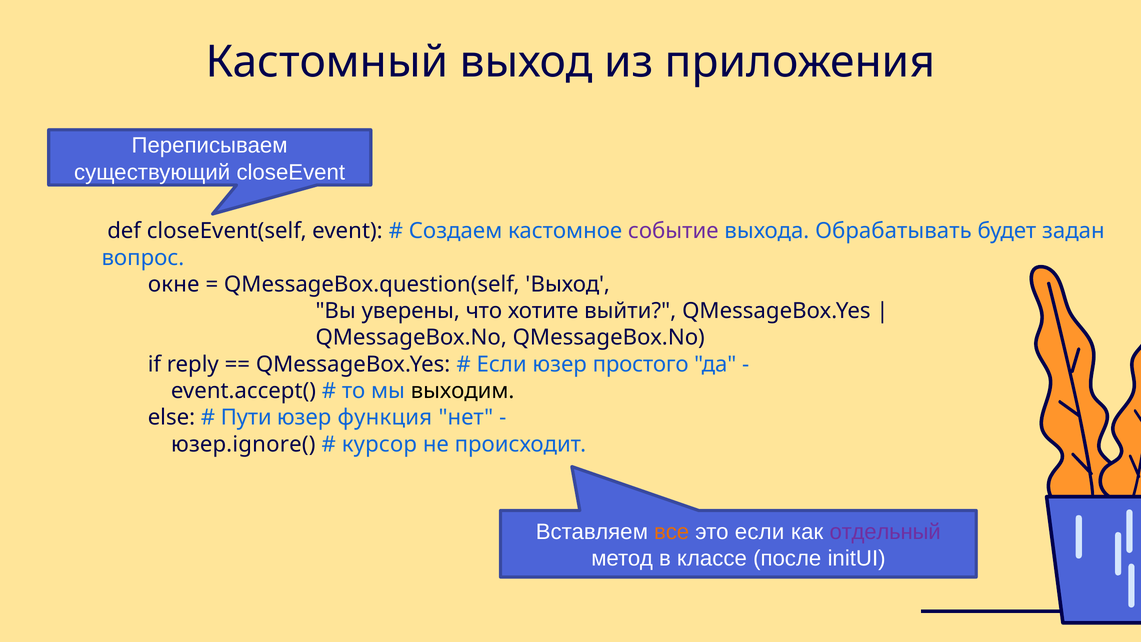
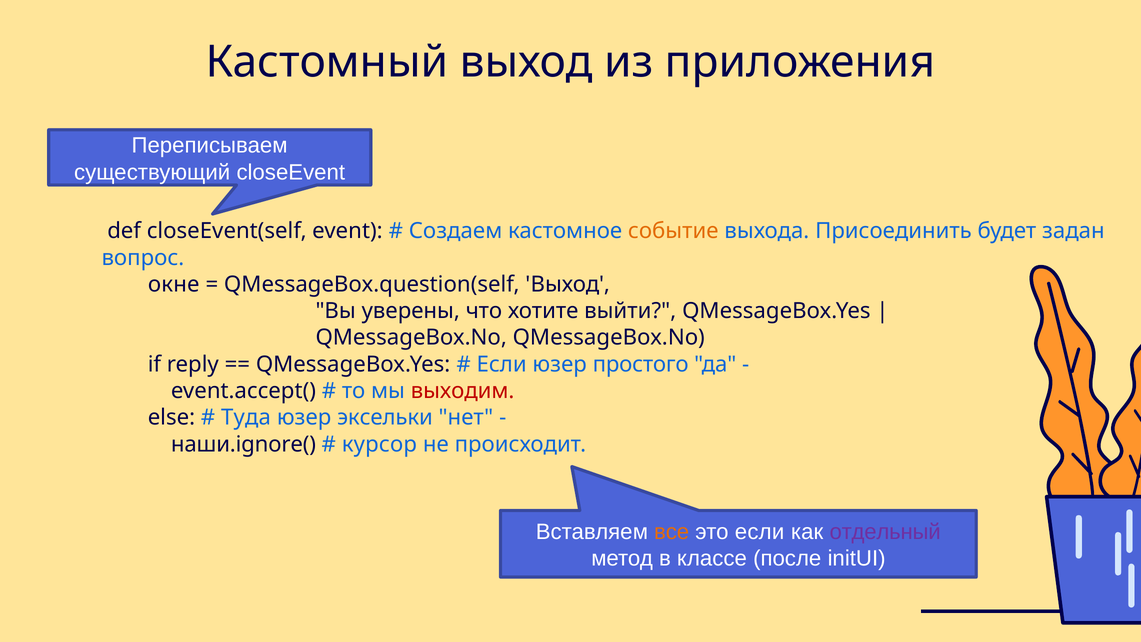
событие colour: purple -> orange (673, 231)
Обрабатывать: Обрабатывать -> Присоединить (893, 231)
выходим colour: black -> red (463, 391)
Пути: Пути -> Туда (246, 417)
функция: функция -> эксельки (385, 417)
юзер.ignore(: юзер.ignore( -> наши.ignore( (243, 444)
